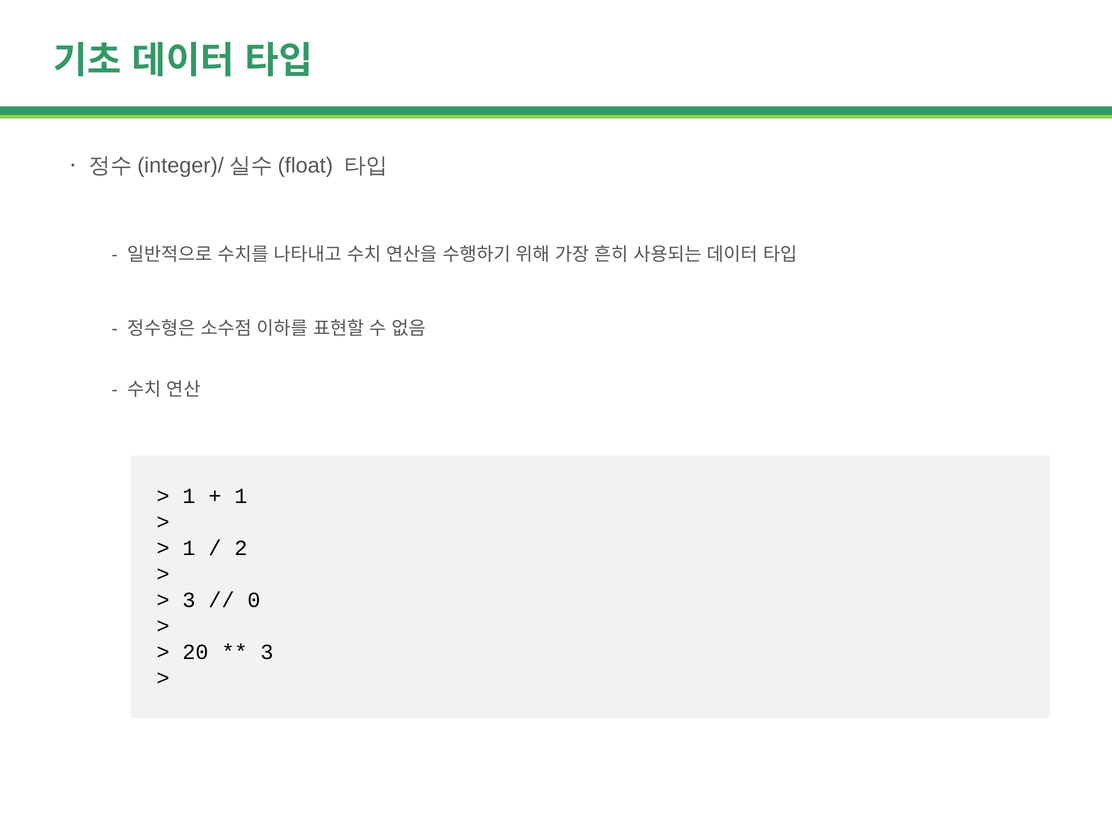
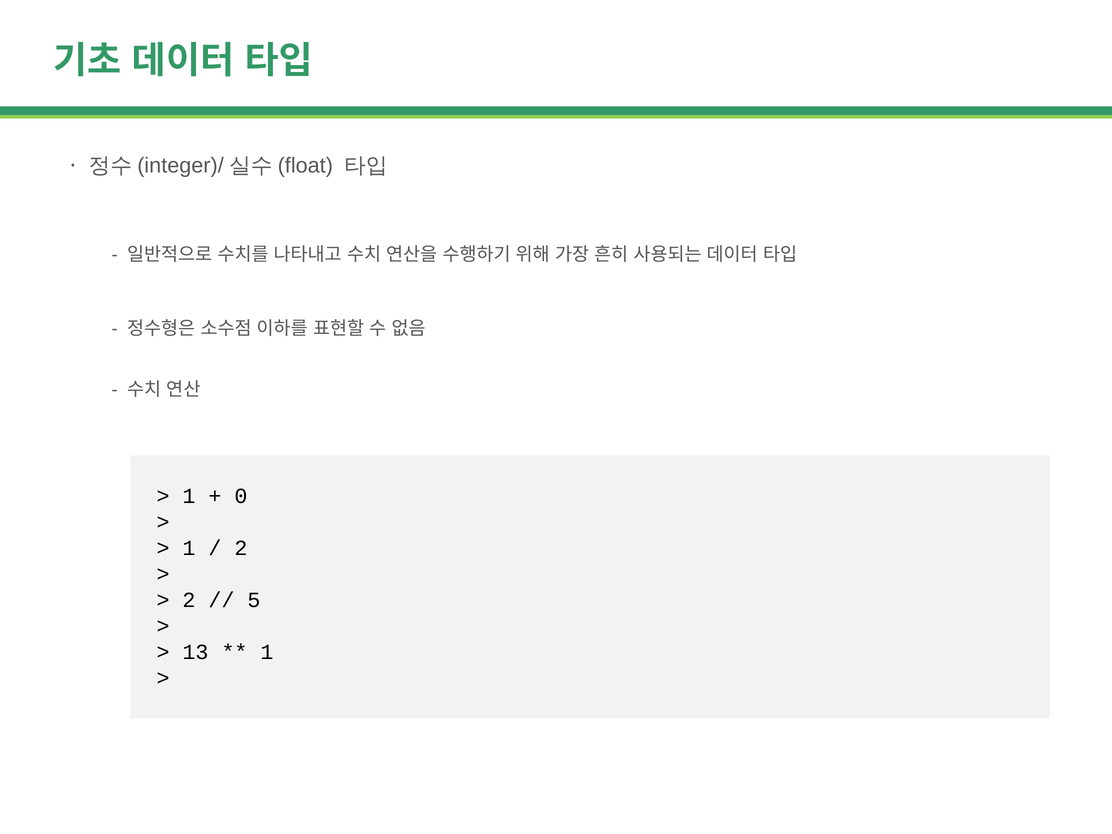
1: 1 -> 0 (241, 496)
3: 3 -> 2 (189, 600)
0: 0 -> 5 (254, 600)
20: 20 -> 13 (195, 652)
3: 3 -> 1 (267, 652)
